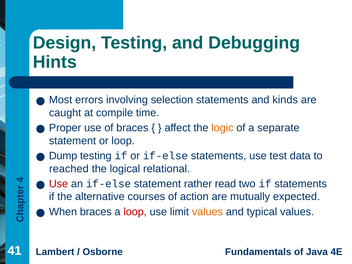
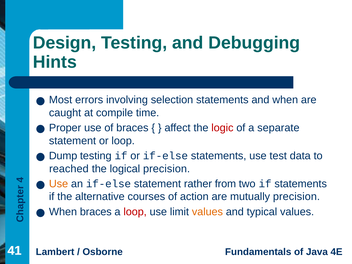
and kinds: kinds -> when (285, 100)
logic colour: orange -> red (222, 128)
logical relational: relational -> precision (167, 169)
Use colour: red -> orange (59, 184)
read: read -> from (225, 184)
mutually expected: expected -> precision (296, 197)
